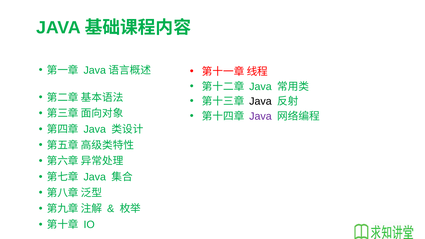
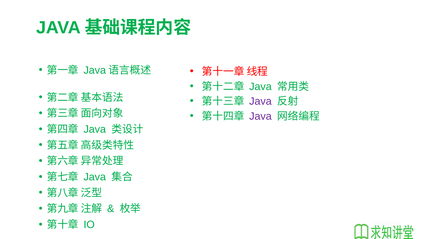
Java colour: black -> purple (260, 101)
